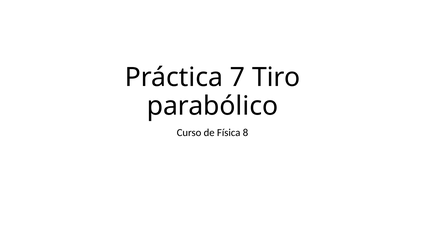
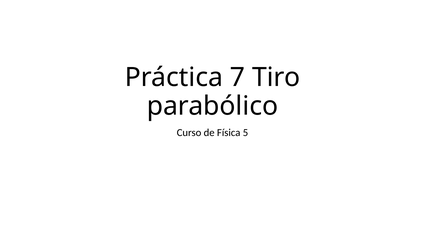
8: 8 -> 5 (245, 133)
